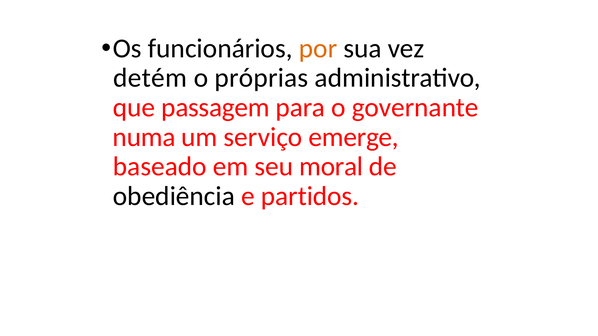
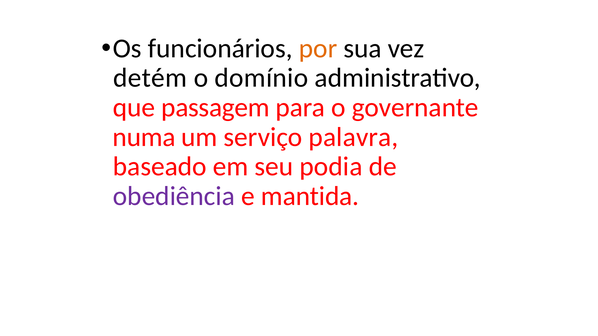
próprias: próprias -> domínio (261, 78)
emerge: emerge -> palavra (353, 137)
moral: moral -> podia (331, 167)
obediência colour: black -> purple (174, 196)
partidos: partidos -> mantida (310, 196)
